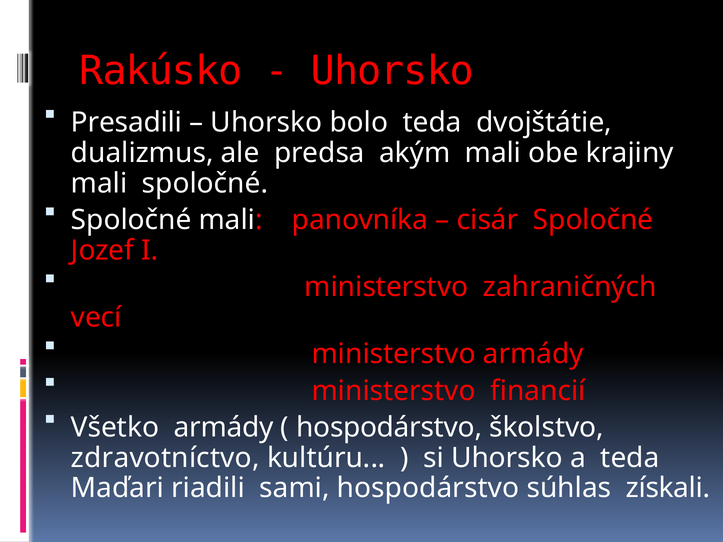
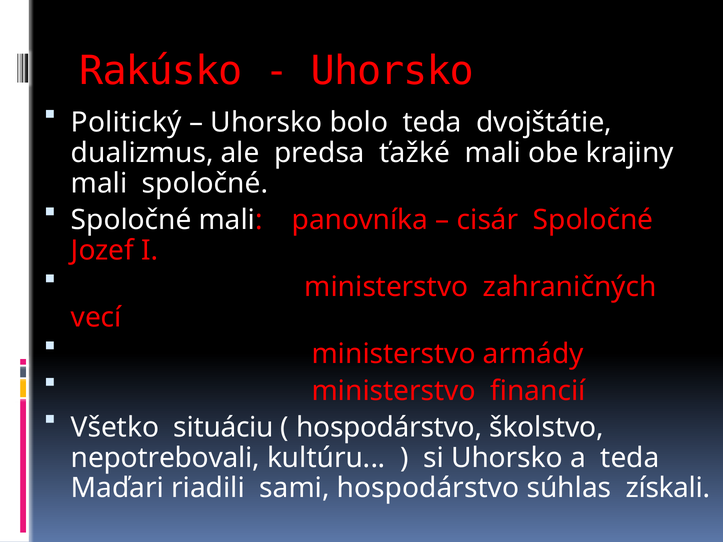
Presadili: Presadili -> Politický (126, 123)
akým: akým -> ťažké (415, 153)
Všetko armády: armády -> situáciu (224, 428)
zdravotníctvo: zdravotníctvo -> nepotrebovali (165, 458)
